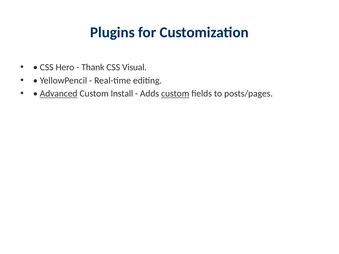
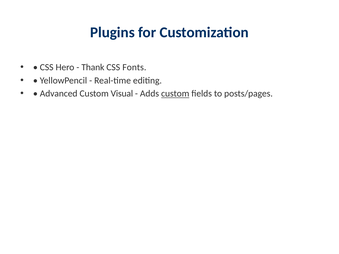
Visual: Visual -> Fonts (134, 67)
Advanced underline: present -> none (59, 94)
Install: Install -> Visual (122, 94)
